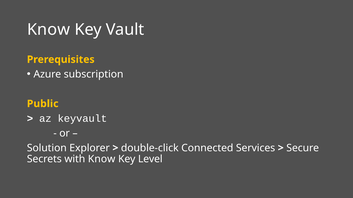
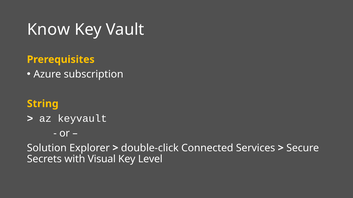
Public: Public -> String (43, 104)
with Know: Know -> Visual (102, 159)
